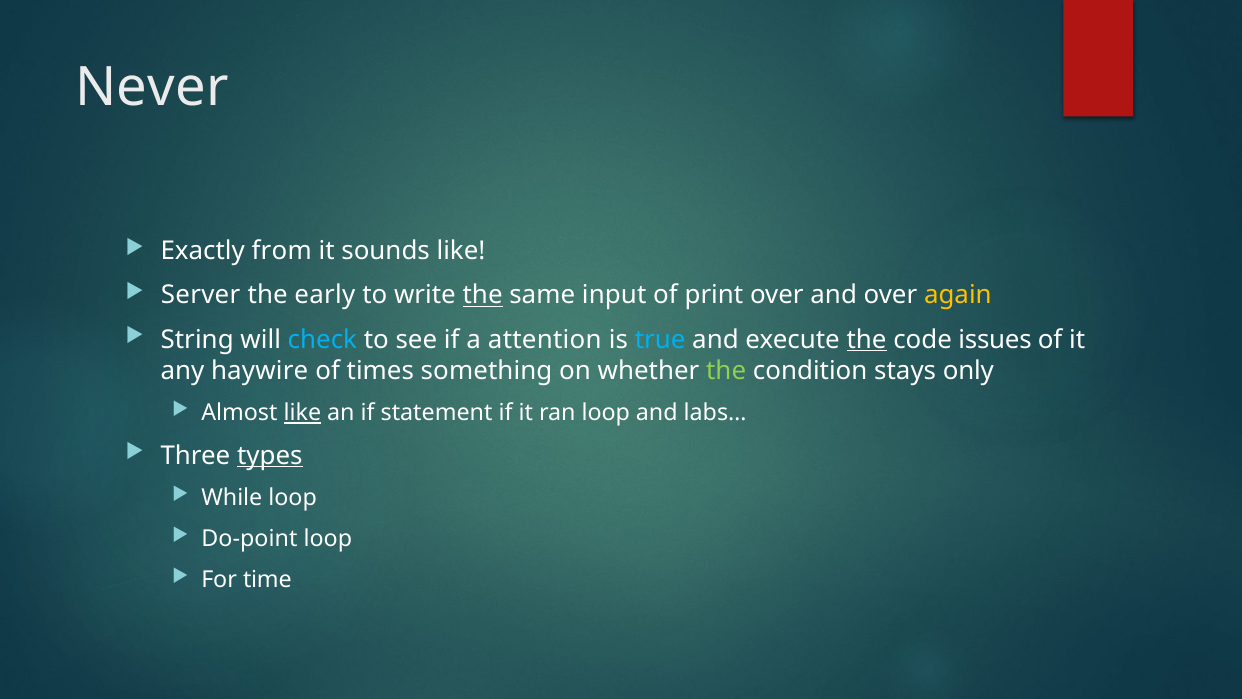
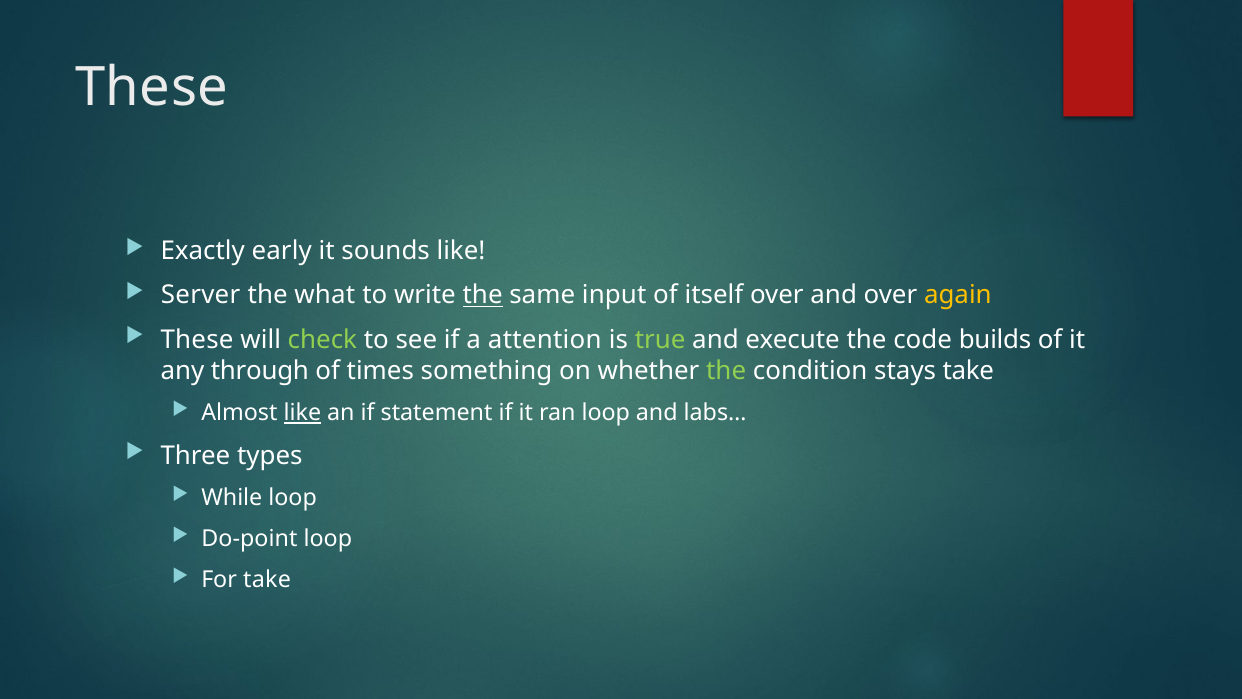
Never: Never -> These (152, 87)
from: from -> early (282, 251)
early: early -> what (325, 295)
print: print -> itself (714, 295)
String: String -> These (197, 339)
check colour: light blue -> light green (322, 339)
true colour: light blue -> light green (660, 339)
the underline: present -> none (867, 339)
issues: issues -> builds (995, 339)
haywire: haywire -> through (260, 370)
stays only: only -> take (968, 370)
types underline: present -> none (270, 455)
For time: time -> take (267, 579)
